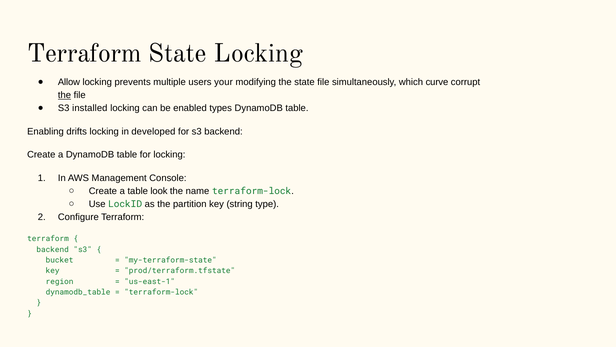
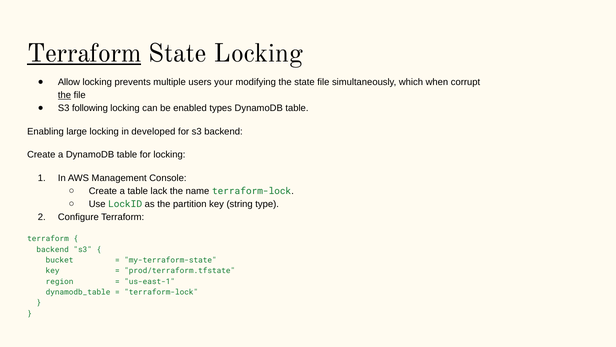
Terraform underline: none -> present (84, 53)
curve: curve -> when (437, 82)
installed: installed -> following (90, 108)
drifts: drifts -> large (77, 131)
look: look -> lack (159, 191)
